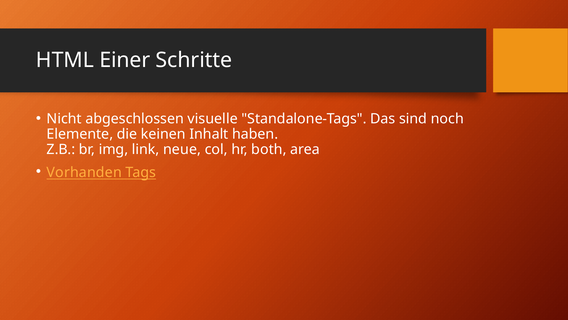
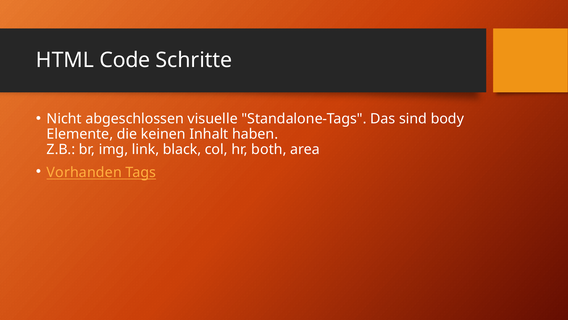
Einer: Einer -> Code (125, 60)
noch: noch -> body (447, 119)
neue: neue -> black (182, 149)
